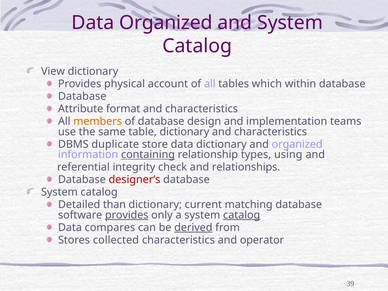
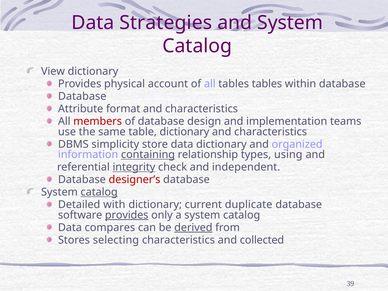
Data Organized: Organized -> Strategies (166, 23)
tables which: which -> tables (267, 84)
members colour: orange -> red (98, 121)
duplicate: duplicate -> simplicity (115, 144)
integrity underline: none -> present (134, 167)
relationships: relationships -> independent (246, 167)
catalog underline: none -> present (99, 192)
than: than -> with (114, 205)
matching: matching -> duplicate (249, 205)
catalog underline: present -> none (242, 215)
collected: collected -> selecting (116, 240)
operator: operator -> collected (262, 240)
